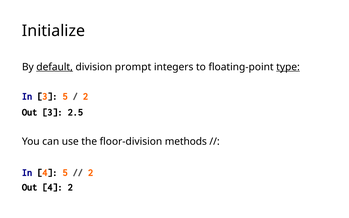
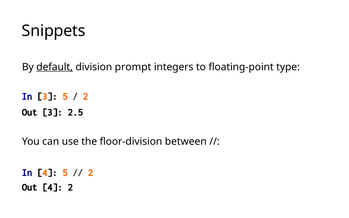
Initialize: Initialize -> Snippets (54, 31)
type underline: present -> none (288, 67)
methods: methods -> between (186, 142)
